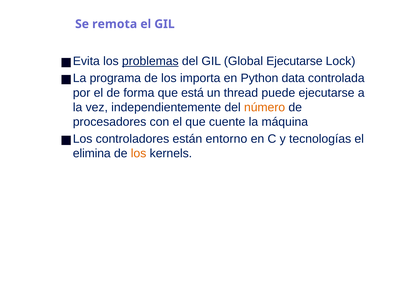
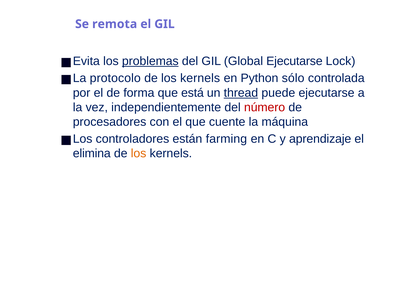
programa: programa -> protocolo (115, 78)
importa: importa -> kernels (200, 78)
data: data -> sólo (293, 78)
thread underline: none -> present (241, 93)
número colour: orange -> red (265, 108)
entorno: entorno -> farming (226, 139)
tecnologías: tecnologías -> aprendizaje (320, 139)
